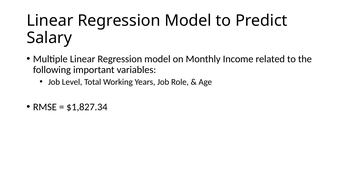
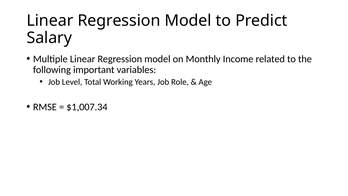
$1,827.34: $1,827.34 -> $1,007.34 (87, 107)
